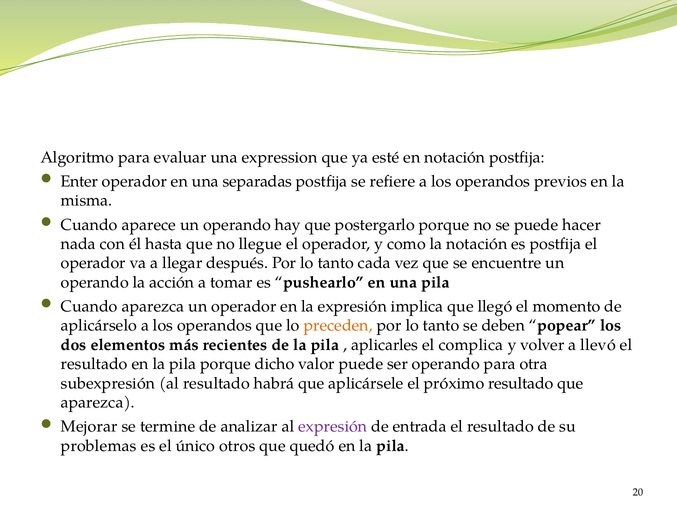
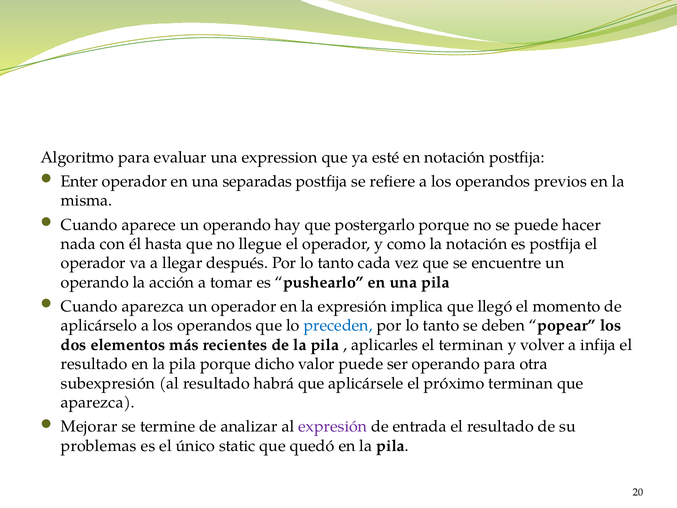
preceden colour: orange -> blue (338, 325)
el complica: complica -> terminan (471, 345)
llevó: llevó -> infija (598, 345)
próximo resultado: resultado -> terminan (521, 383)
otros: otros -> static (237, 446)
